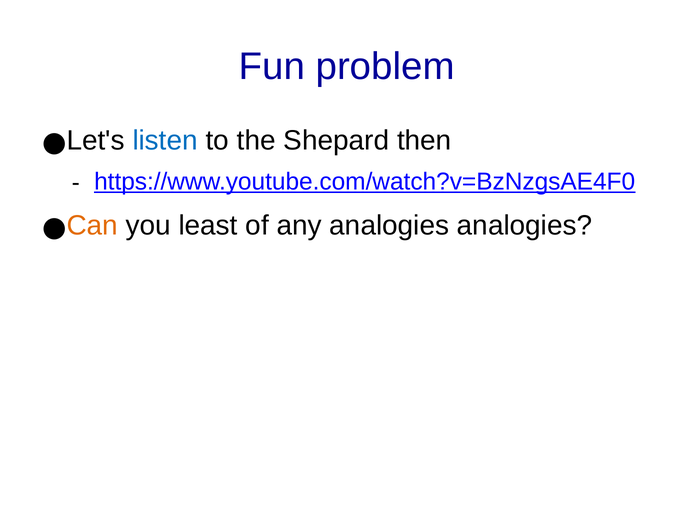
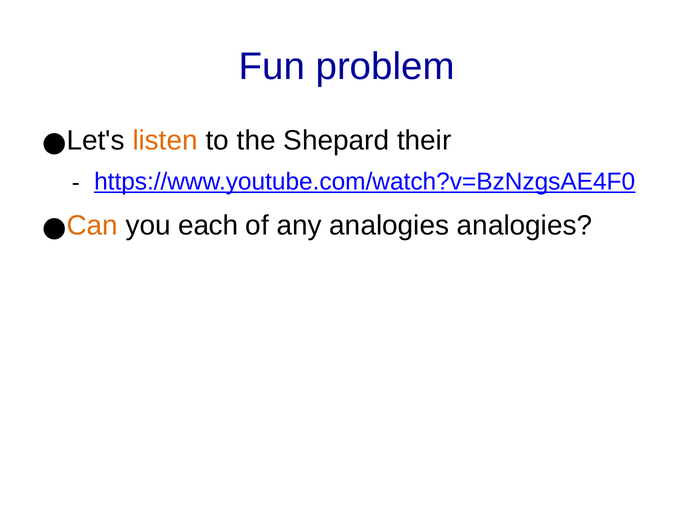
listen colour: blue -> orange (165, 141)
then: then -> their (424, 141)
least: least -> each (208, 226)
